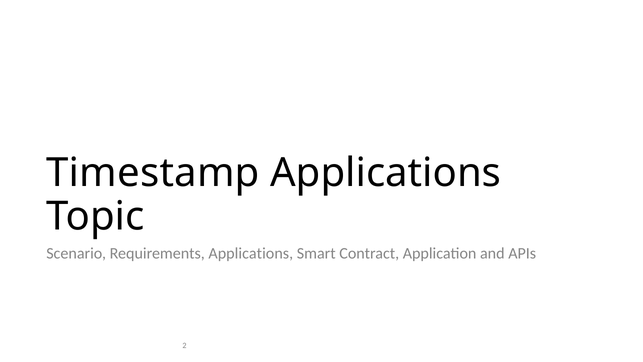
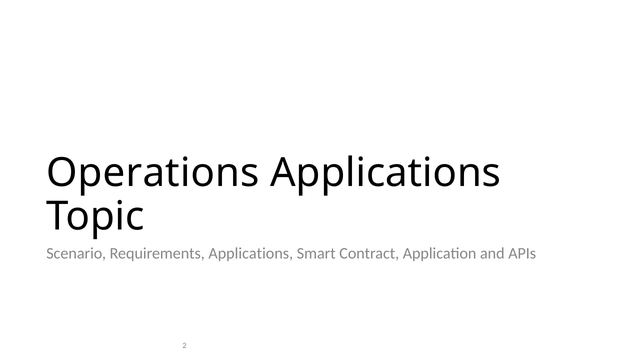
Timestamp: Timestamp -> Operations (153, 173)
